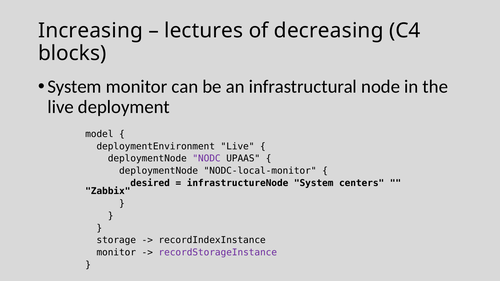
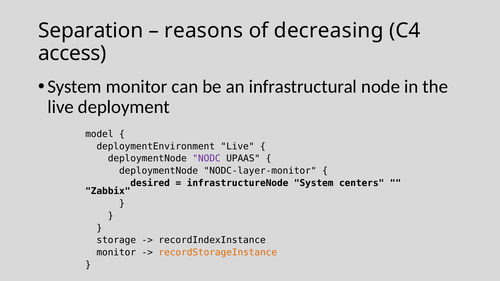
Increasing: Increasing -> Separation (91, 31)
lectures: lectures -> reasons (204, 31)
blocks: blocks -> access (72, 53)
NODC-local-monitor: NODC-local-monitor -> NODC-layer-monitor (260, 171)
recordStorageInstance colour: purple -> orange (218, 253)
